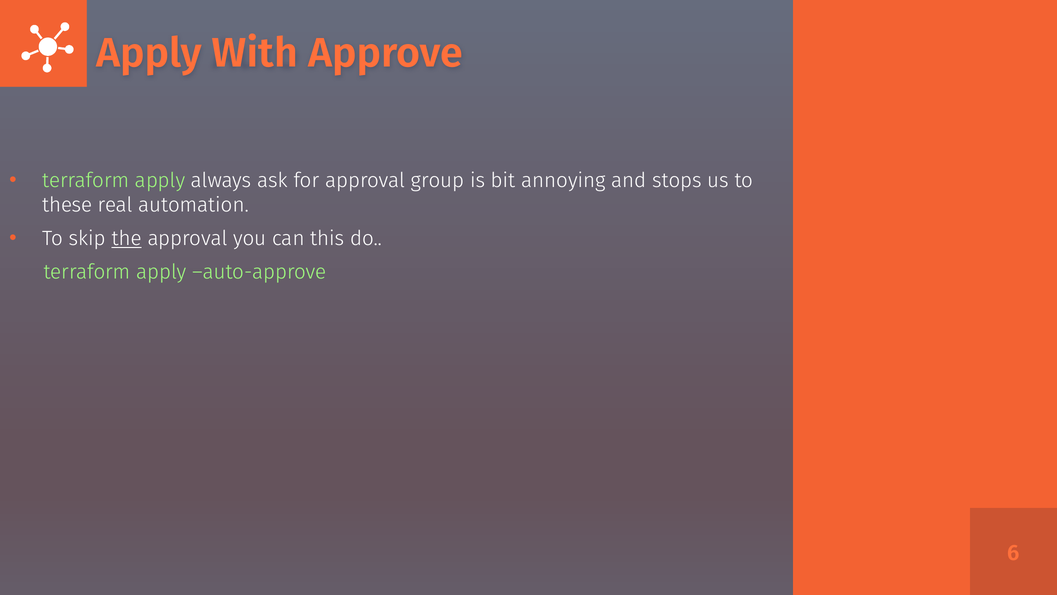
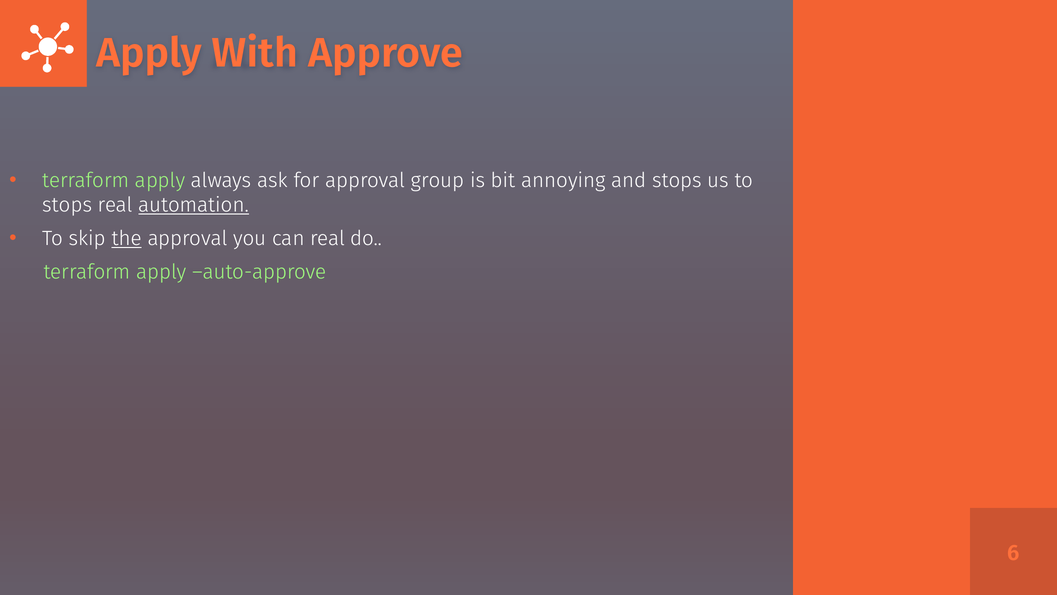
these: these -> stops (67, 205)
automation underline: none -> present (194, 205)
can this: this -> real (327, 238)
